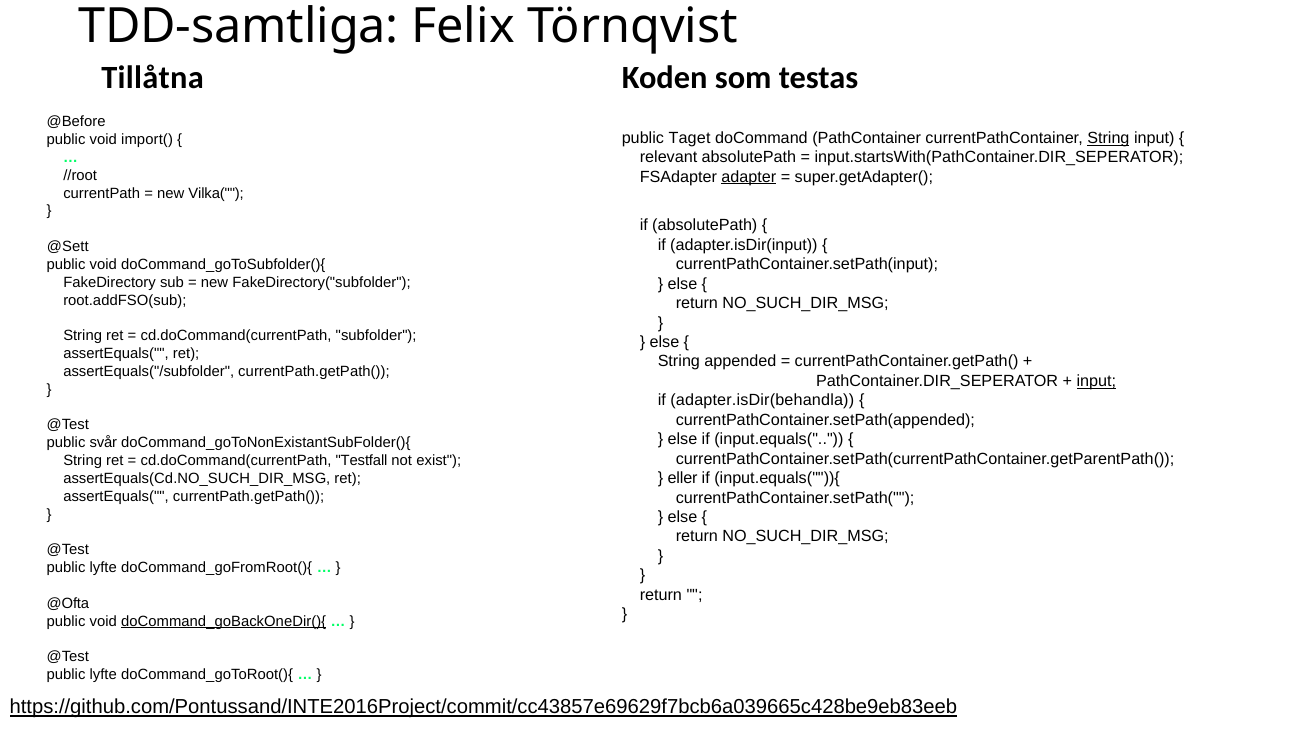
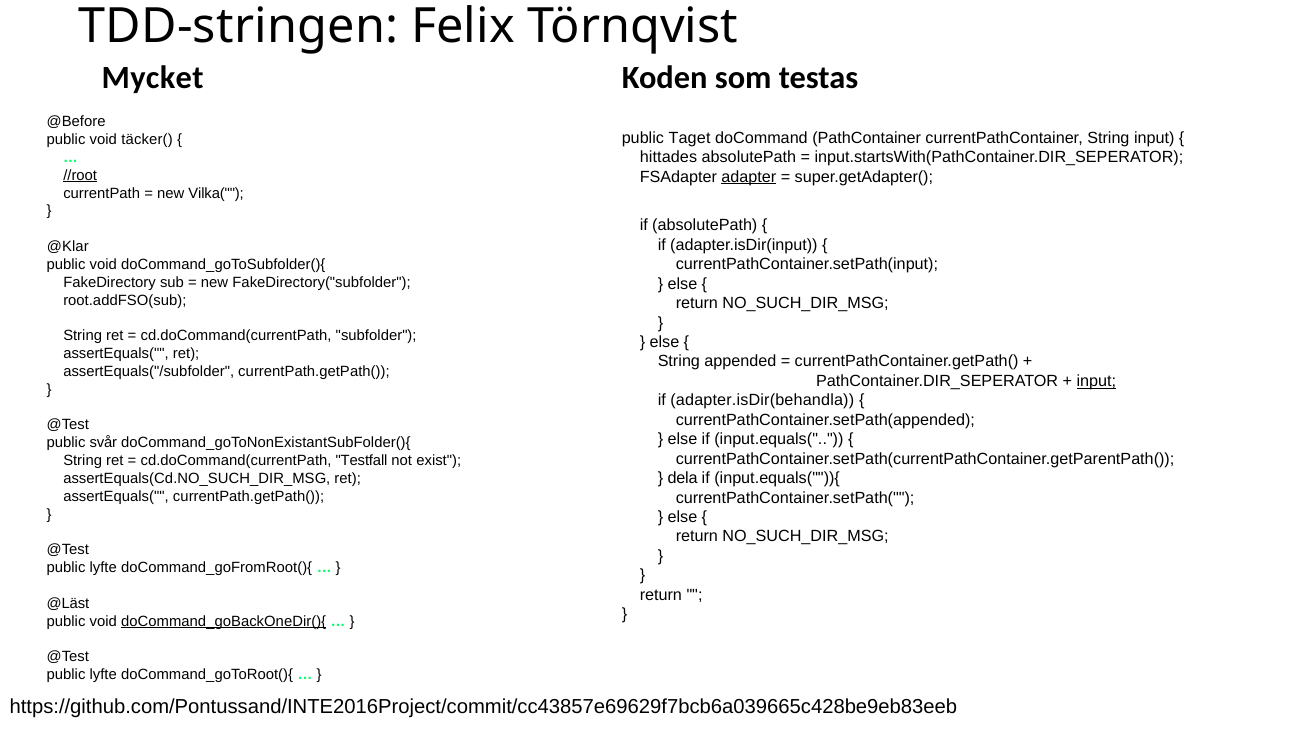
TDD-samtliga: TDD-samtliga -> TDD-stringen (238, 26)
Tillåtna: Tillåtna -> Mycket (153, 77)
String underline: present -> none (1108, 138)
import(: import( -> täcker( (147, 140)
relevant: relevant -> hittades (668, 158)
//root underline: none -> present (80, 175)
@Sett: @Sett -> @Klar (68, 247)
eller: eller -> dela (683, 478)
@Ofta: @Ofta -> @Läst (68, 603)
https://github.com/Pontussand/INTE2016Project/commit/cc43857e69629f7bcb6a039665c428be9eb83eeb underline: present -> none (483, 707)
